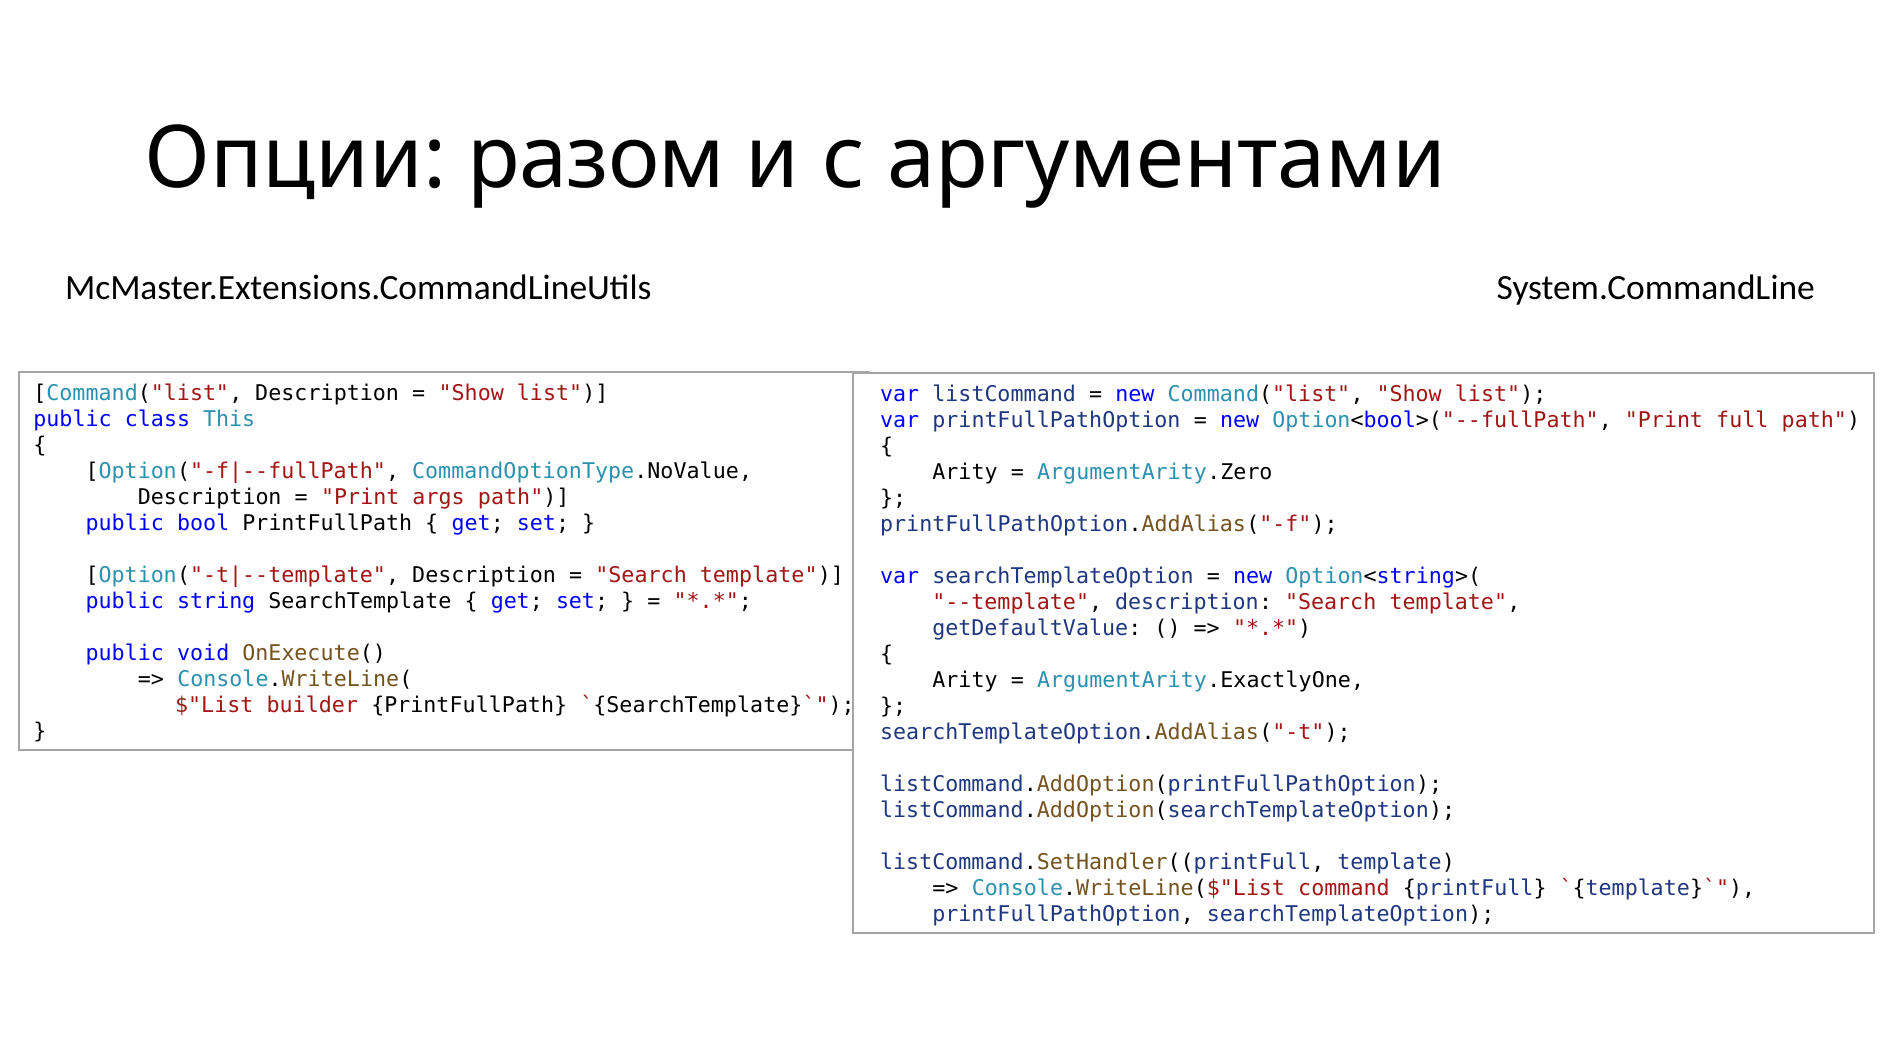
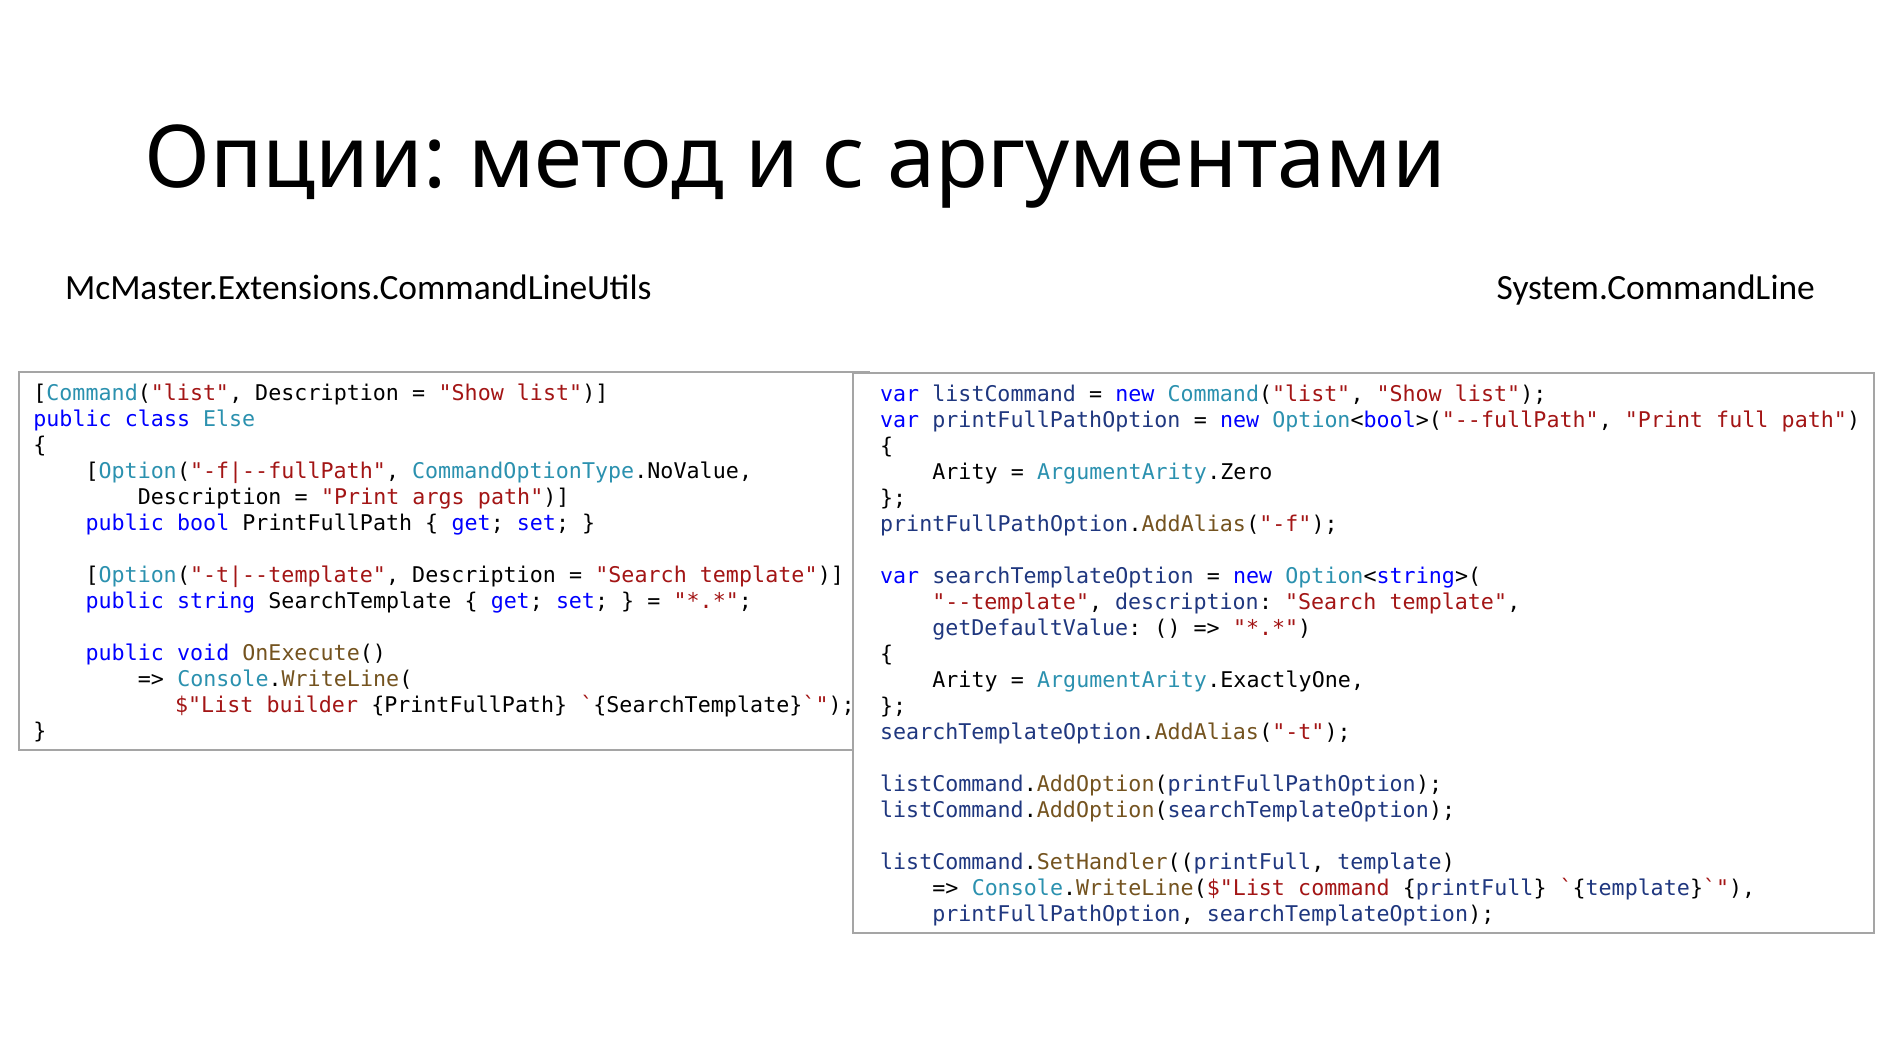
разом: разом -> метод (596, 159)
This: This -> Else (229, 420)
